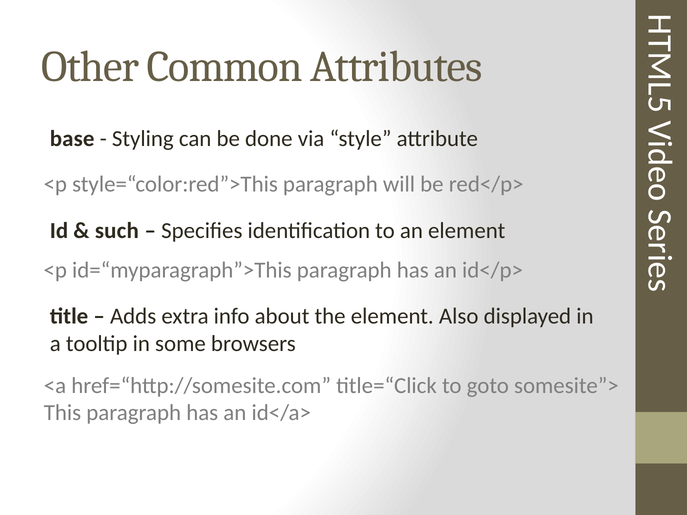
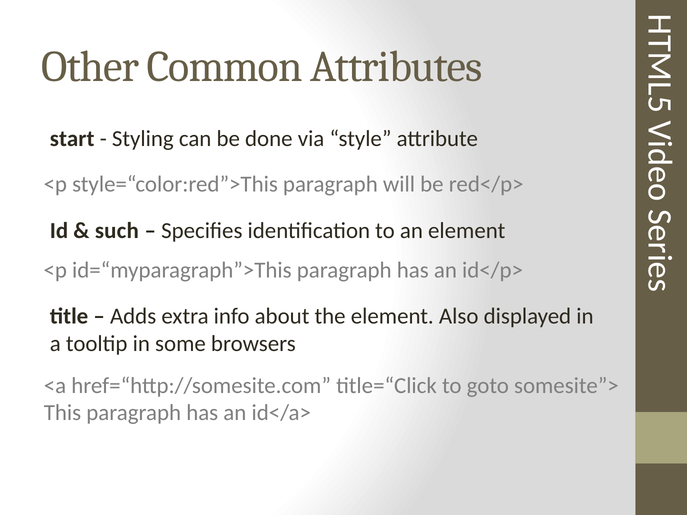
base: base -> start (72, 139)
